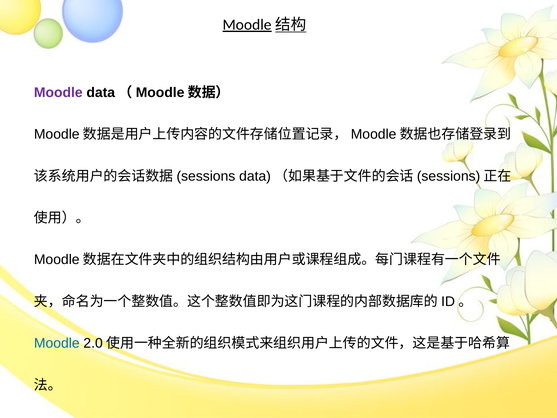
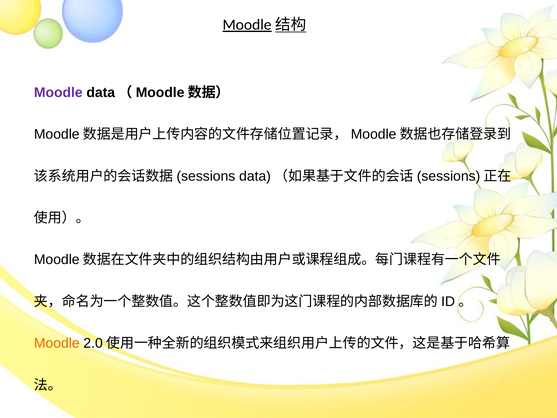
Moodle colour: blue -> orange (57, 343)
